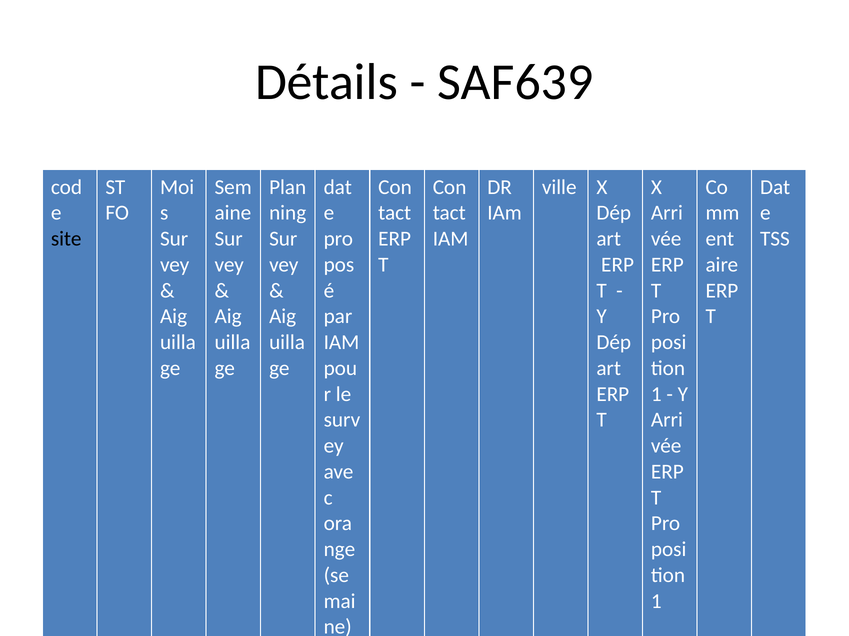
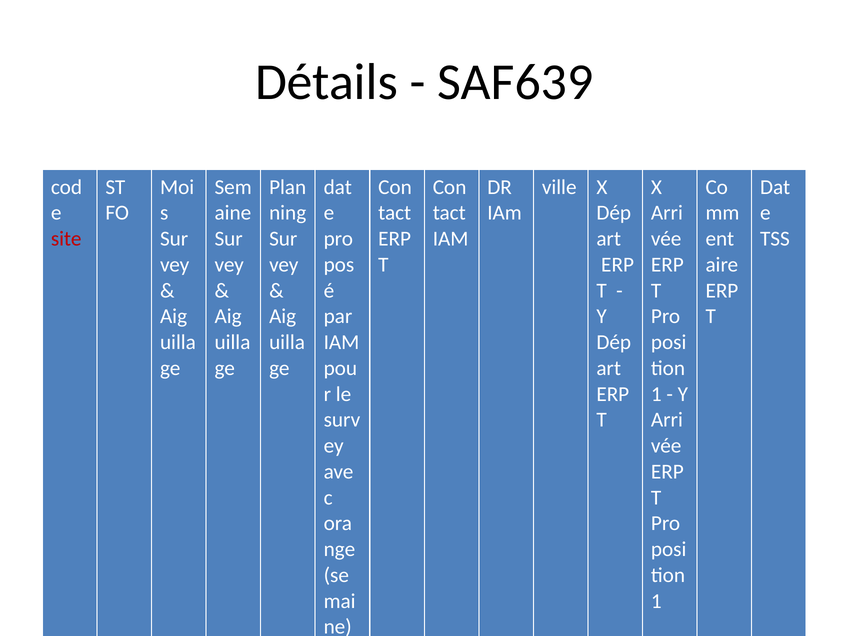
site colour: black -> red (66, 239)
